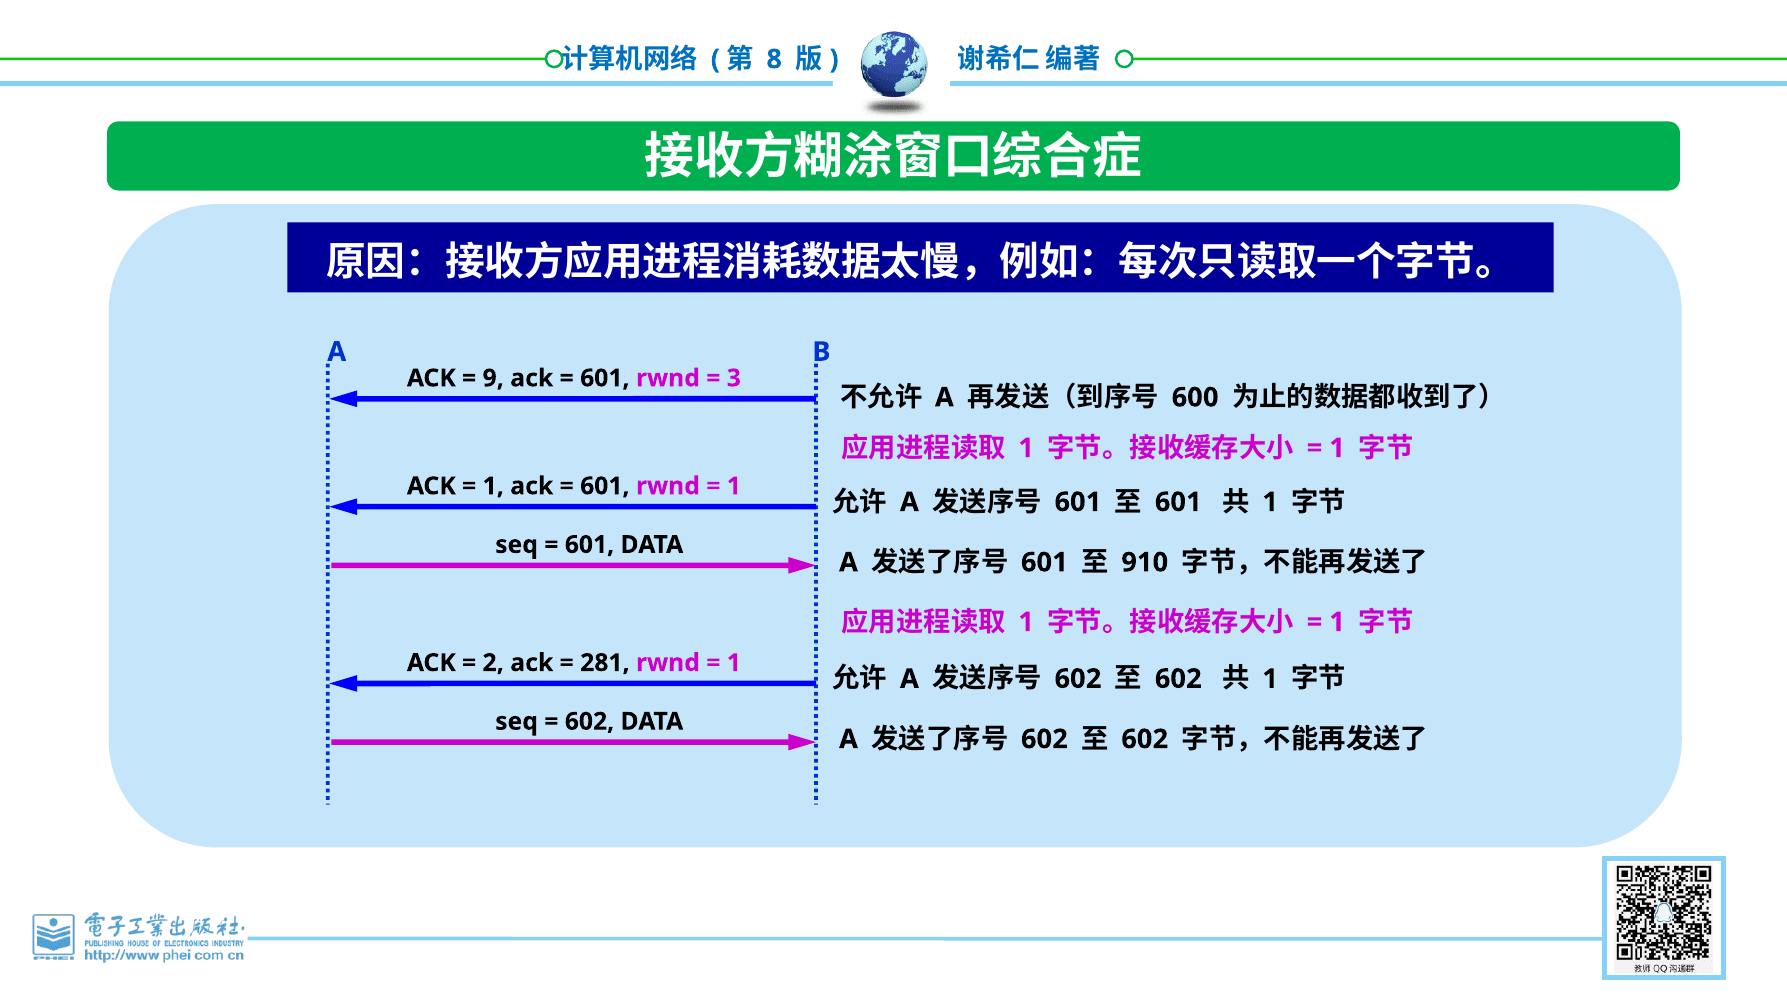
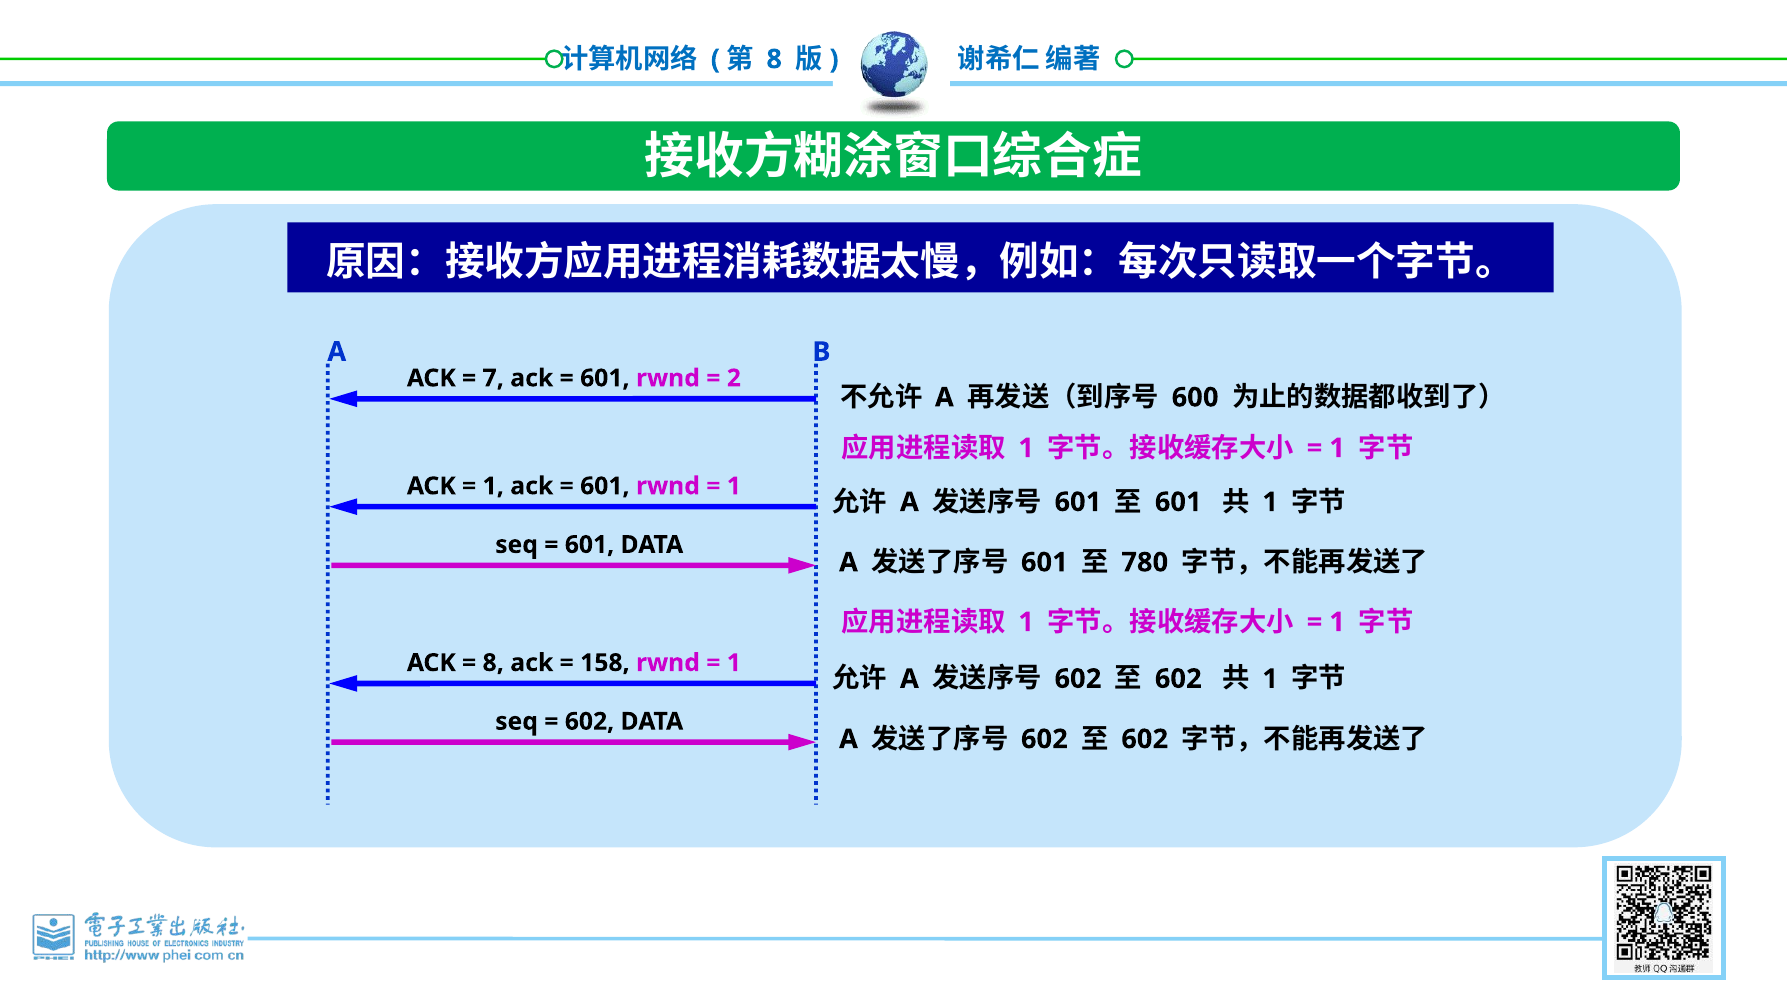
9: 9 -> 7 (493, 378)
3: 3 -> 2 (734, 378)
910: 910 -> 780 (1145, 563)
2: 2 -> 8 (493, 663)
281: 281 -> 158 (605, 663)
